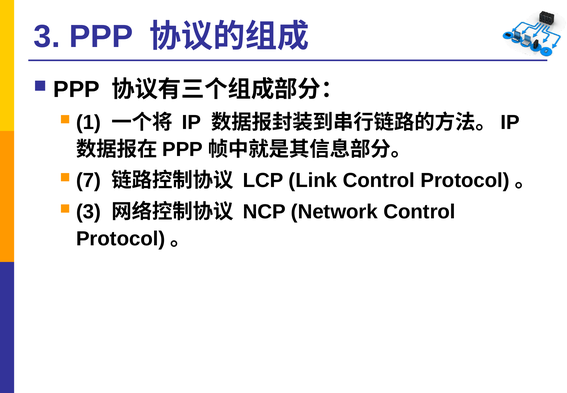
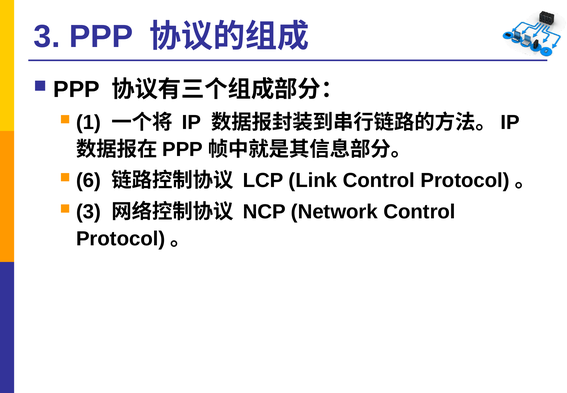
7: 7 -> 6 (89, 180)
